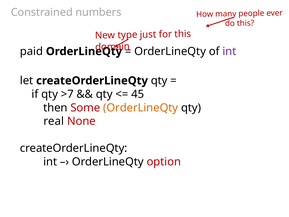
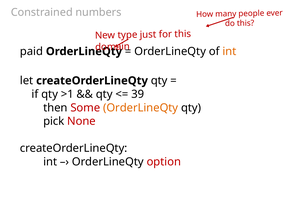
int colour: purple -> orange (229, 51)
>7: >7 -> >1 (67, 94)
45: 45 -> 39 (138, 94)
real: real -> pick (54, 121)
